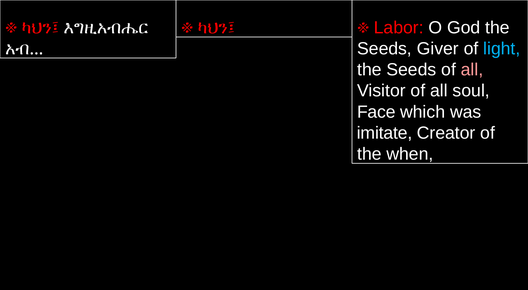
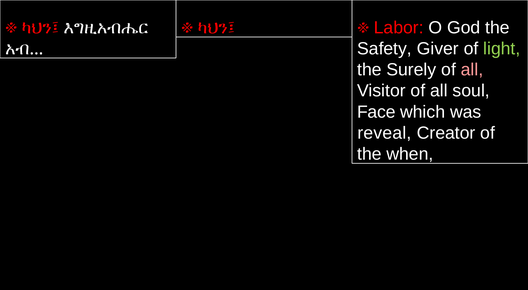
Seeds: Seeds -> Safety (385, 49)
light colour: light blue -> light green (502, 49)
Seeds: Seeds -> Surely (411, 70)
imitate: imitate -> reveal (384, 133)
